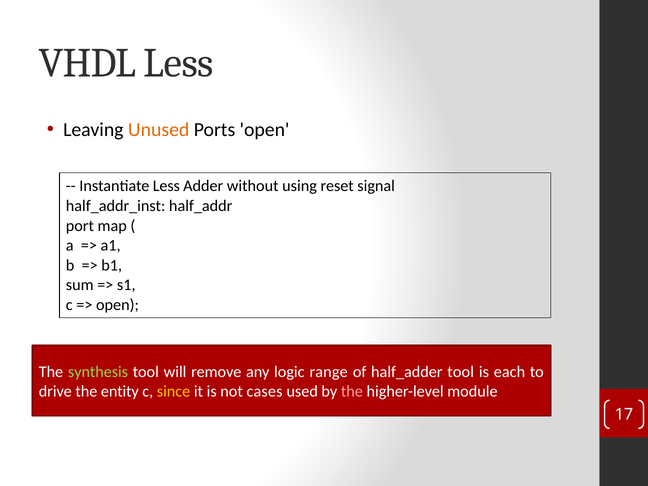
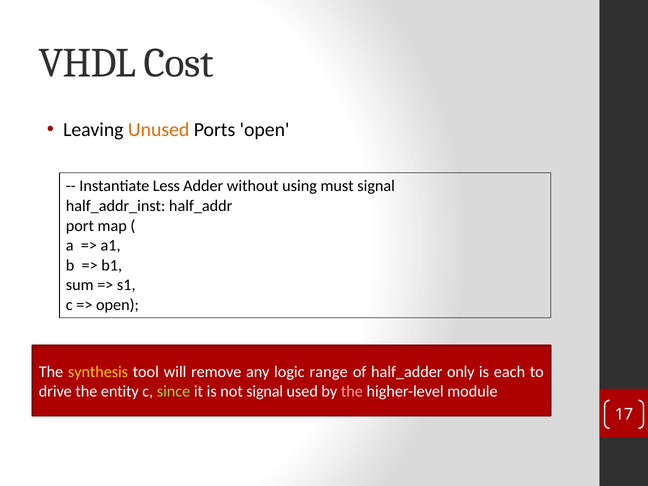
VHDL Less: Less -> Cost (179, 63)
reset: reset -> must (337, 186)
synthesis colour: light green -> yellow (98, 372)
half_adder tool: tool -> only (461, 372)
since colour: yellow -> light green (174, 392)
not cases: cases -> signal (265, 392)
